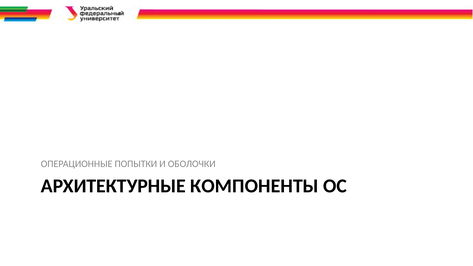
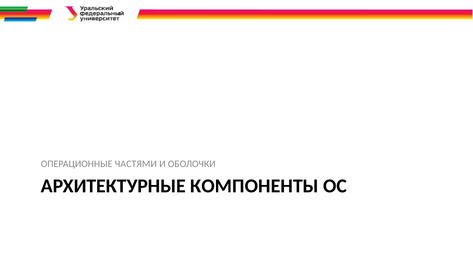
ПОПЫТКИ: ПОПЫТКИ -> ЧАСТЯМИ (136, 164)
